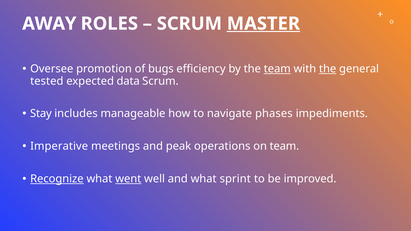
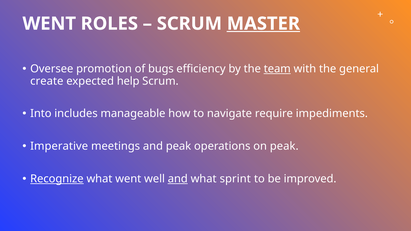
AWAY: AWAY -> WENT (49, 24)
the underline: present -> none (328, 69)
tested: tested -> create (47, 81)
data: data -> help (128, 81)
Stay: Stay -> Into (41, 114)
phases: phases -> require (274, 114)
on team: team -> peak (284, 146)
went underline: present -> none (128, 179)
and underline: none -> present (178, 179)
